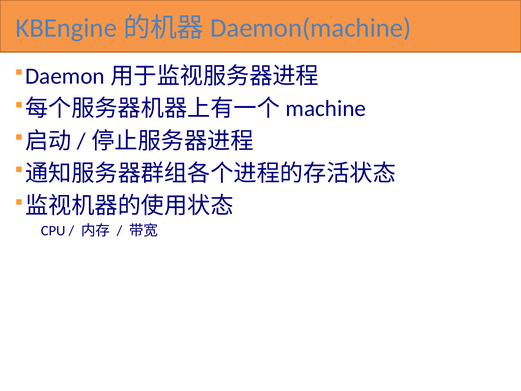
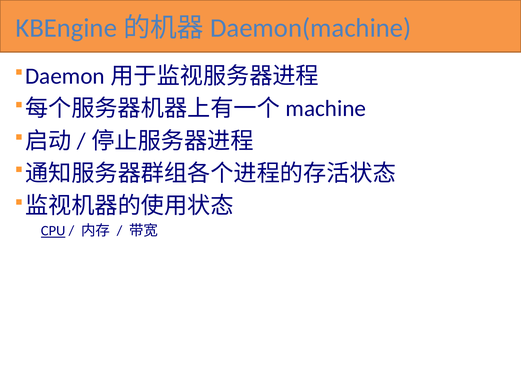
CPU underline: none -> present (53, 231)
